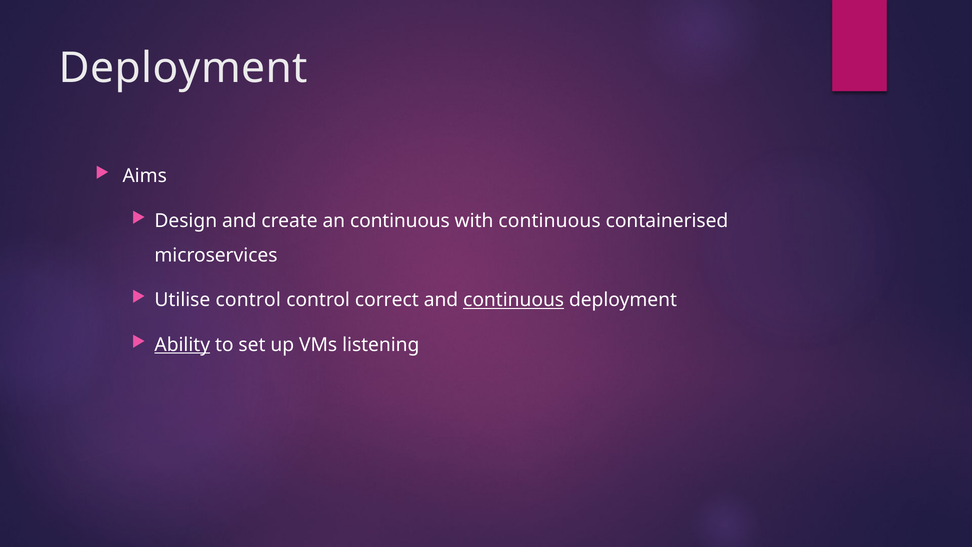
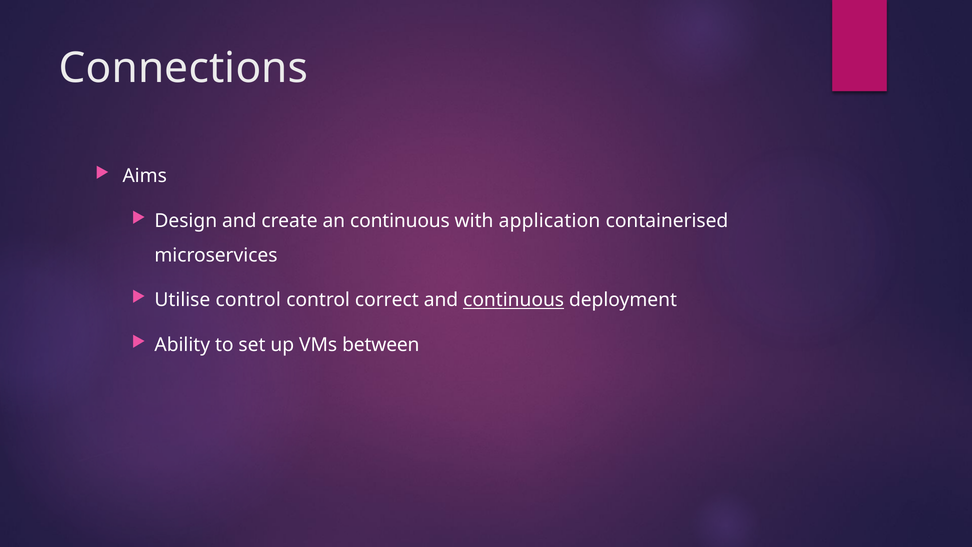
Deployment: Deployment -> Connections (183, 68)
with continuous: continuous -> application (550, 221)
Ability underline: present -> none (182, 345)
listening: listening -> between (381, 345)
